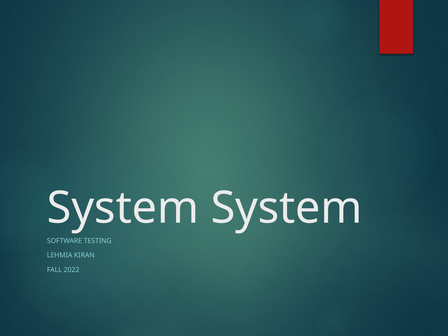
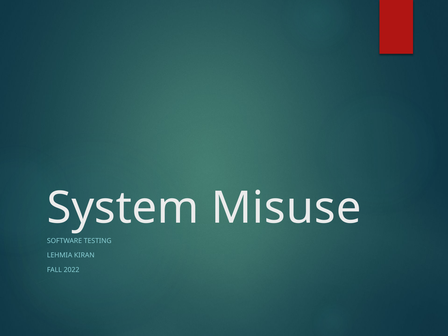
System System: System -> Misuse (286, 208)
